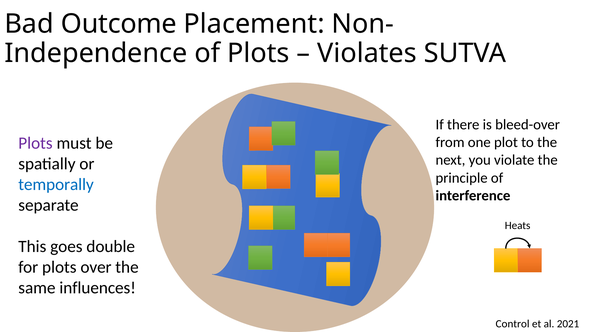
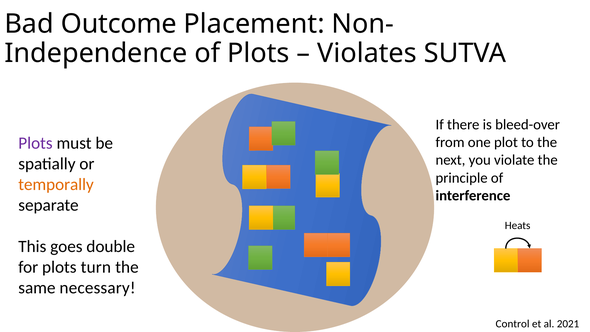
temporally colour: blue -> orange (56, 184)
over: over -> turn (96, 267)
influences: influences -> necessary (98, 288)
